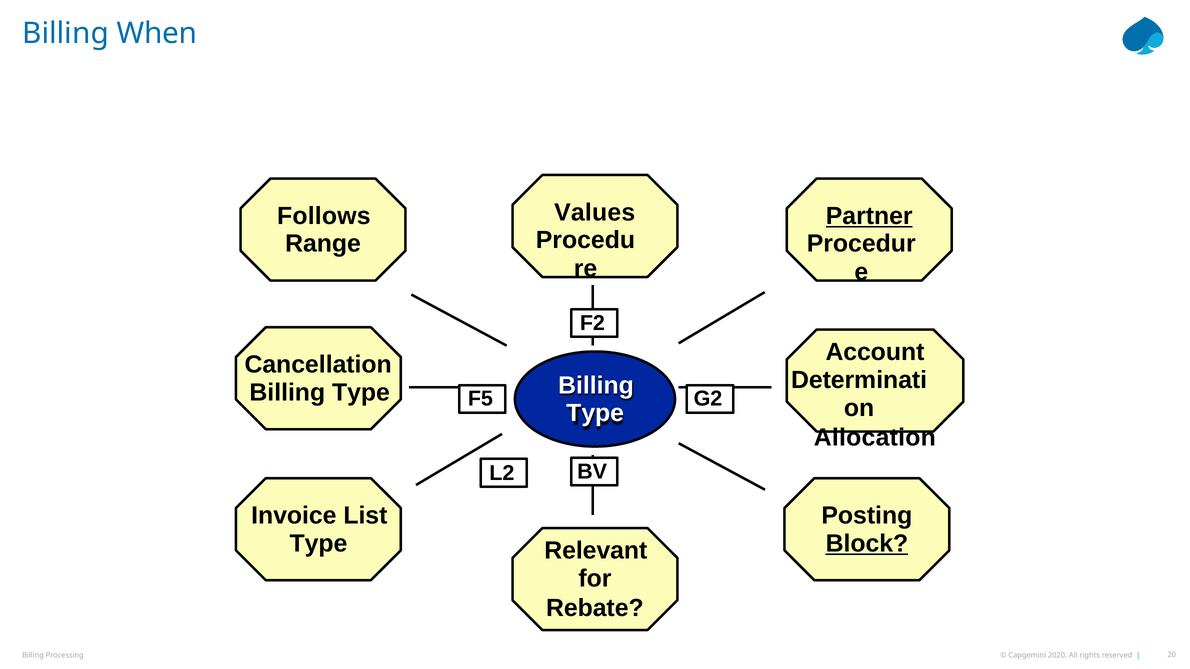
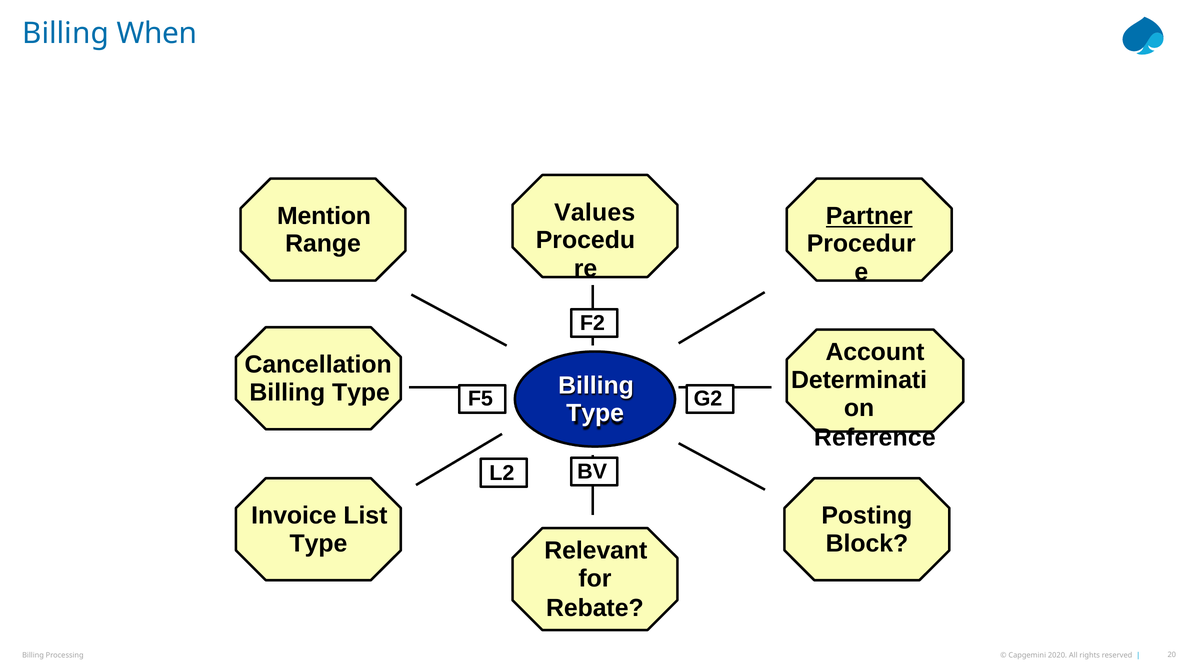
Follows: Follows -> Mention (324, 216)
Allocation: Allocation -> Reference (875, 438)
Block underline: present -> none (867, 544)
